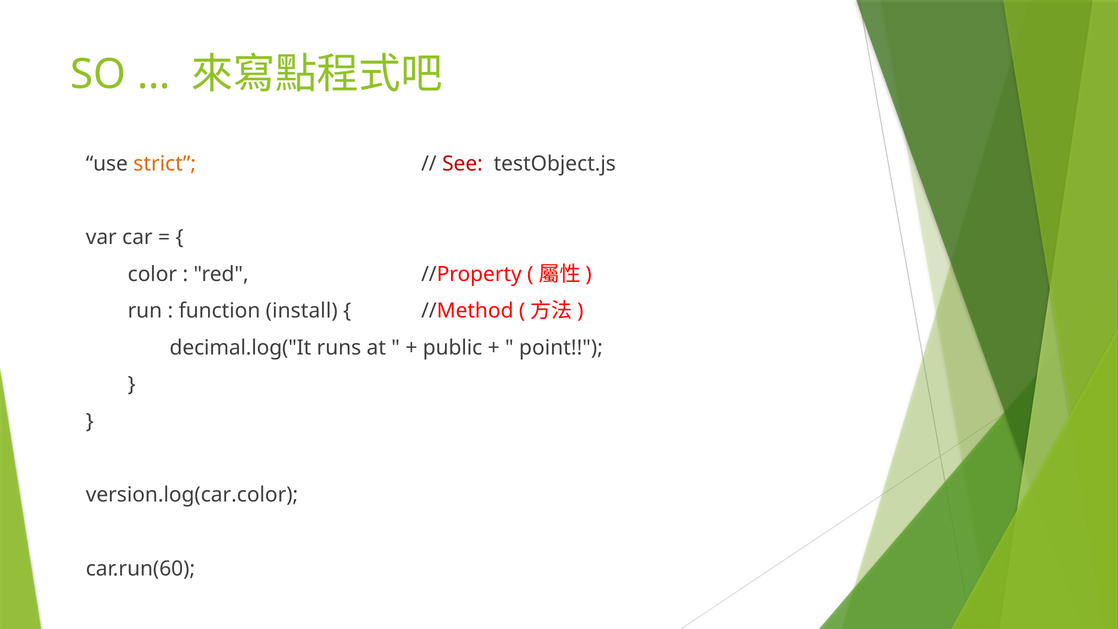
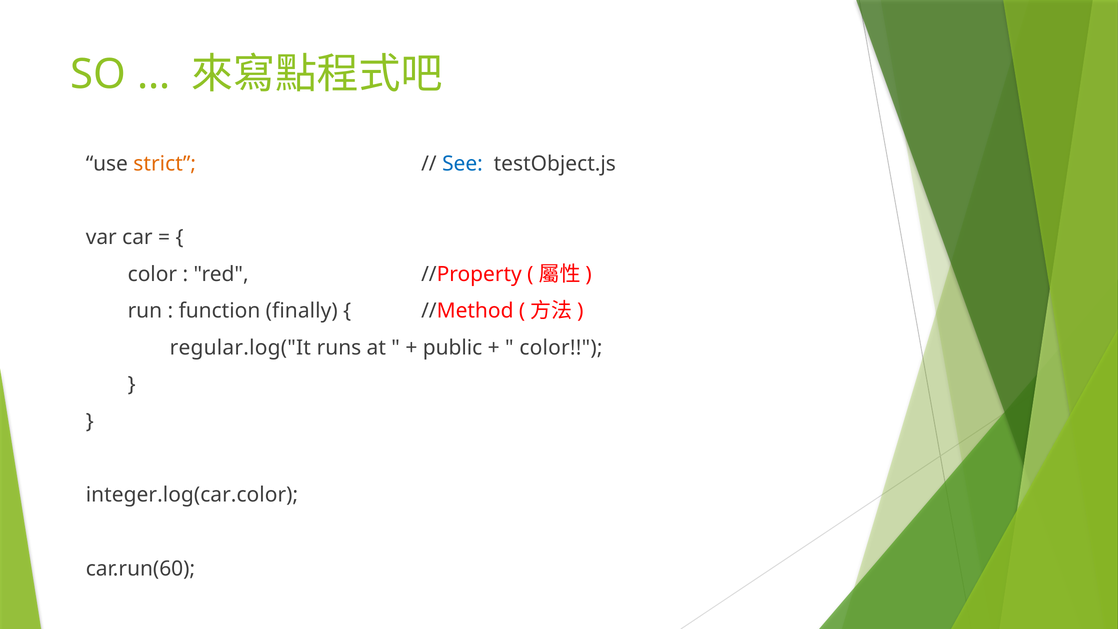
See colour: red -> blue (462, 164)
install: install -> finally (302, 311)
decimal.log("It: decimal.log("It -> regular.log("It (240, 348)
point: point -> color (561, 348)
version.log(car.color: version.log(car.color -> integer.log(car.color (192, 495)
